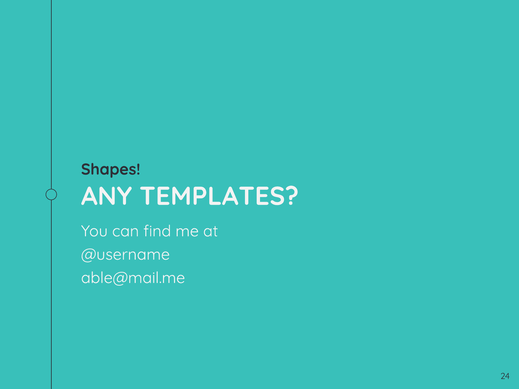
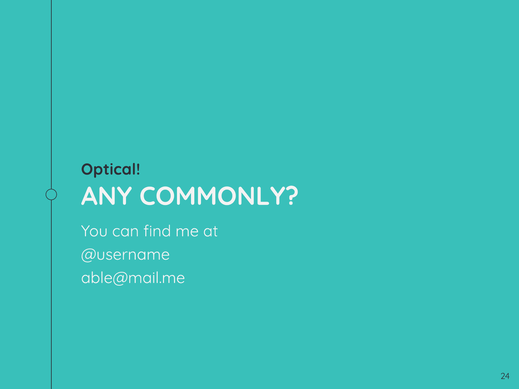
Shapes: Shapes -> Optical (111, 170)
TEMPLATES: TEMPLATES -> COMMONLY (219, 196)
